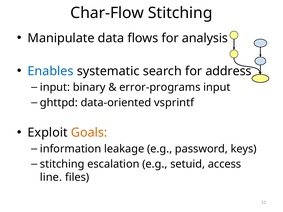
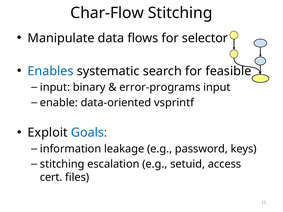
analysis: analysis -> selector (205, 38)
address: address -> feasible (228, 71)
ghttpd: ghttpd -> enable (59, 103)
Goals colour: orange -> blue (89, 133)
line: line -> cert (51, 178)
